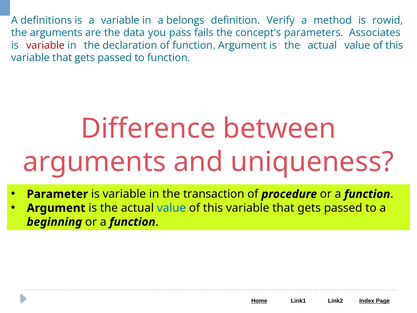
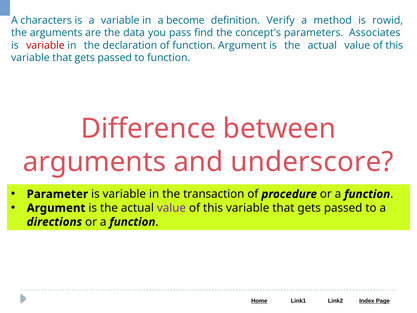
definitions: definitions -> characters (46, 20)
belongs: belongs -> become (185, 20)
fails: fails -> find (204, 33)
uniqueness: uniqueness -> underscore (312, 162)
value colour: blue -> purple (171, 208)
beginning: beginning -> directions (54, 222)
